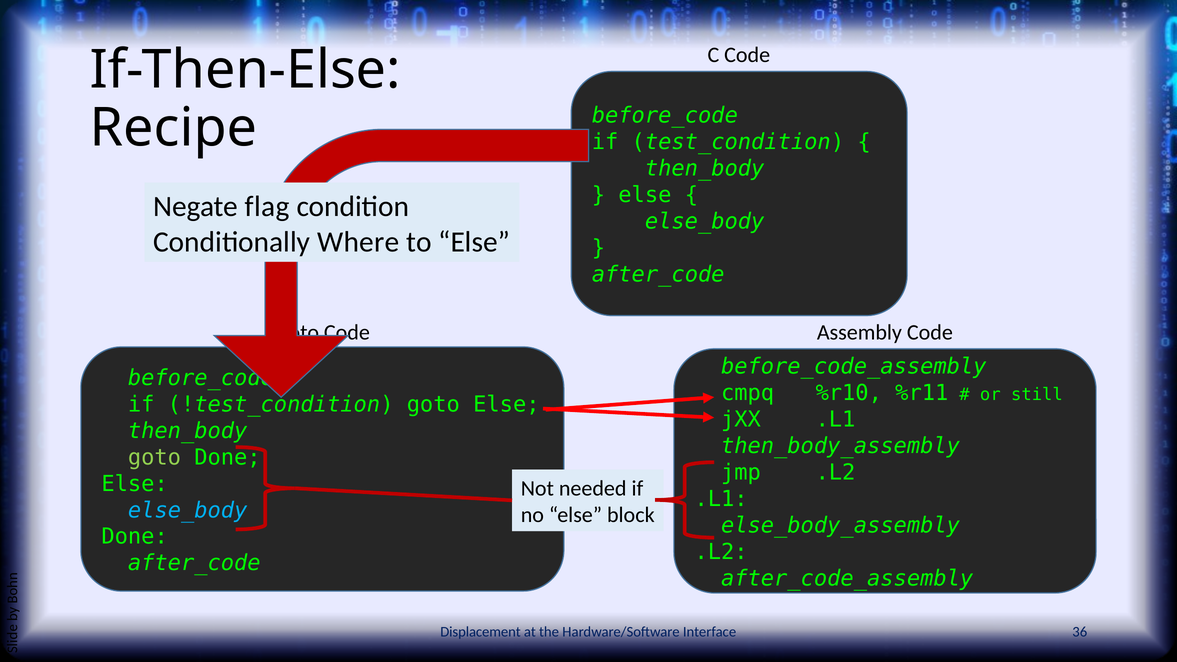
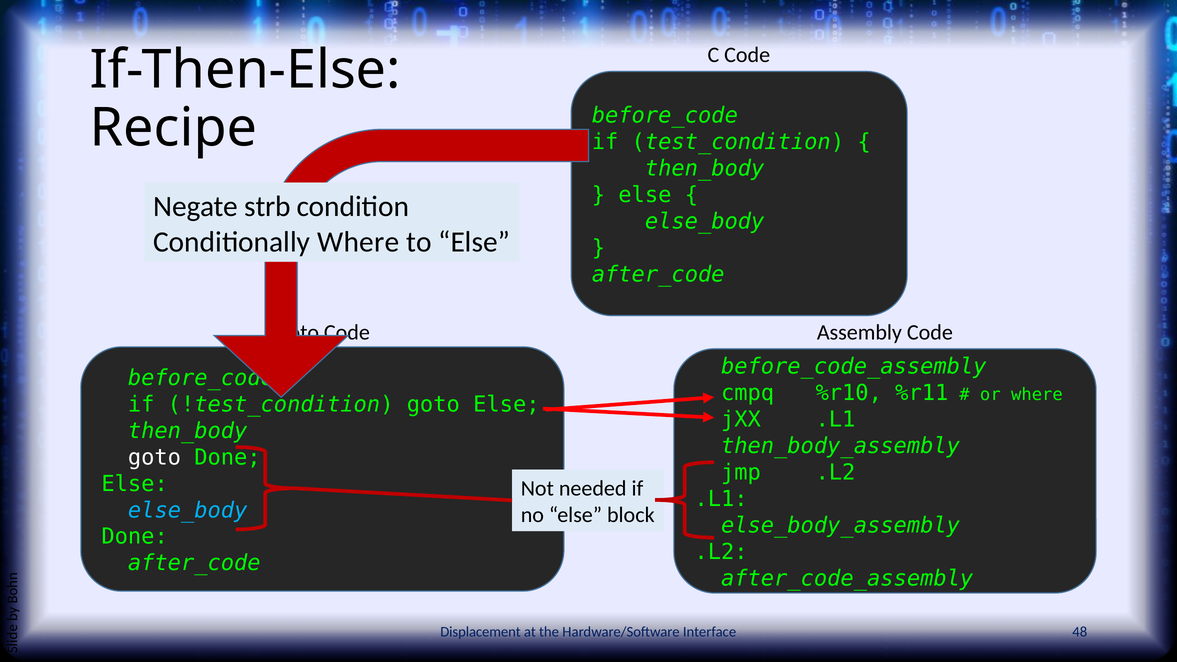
flag: flag -> strb (268, 207)
or still: still -> where (1037, 395)
goto colour: light green -> white (154, 457)
36: 36 -> 48 (1080, 632)
